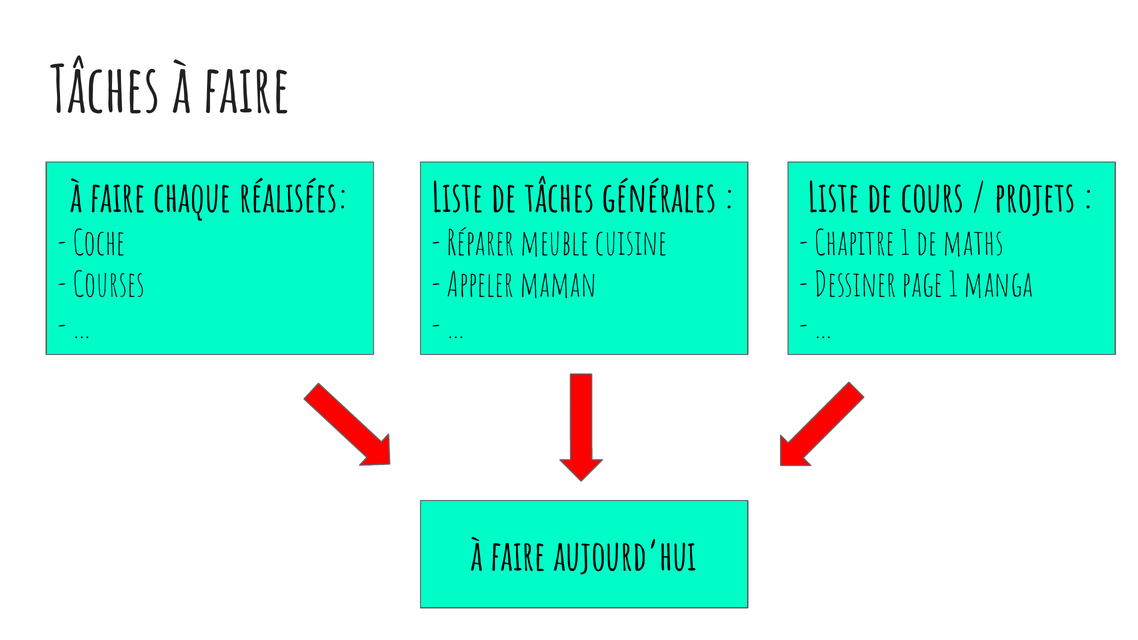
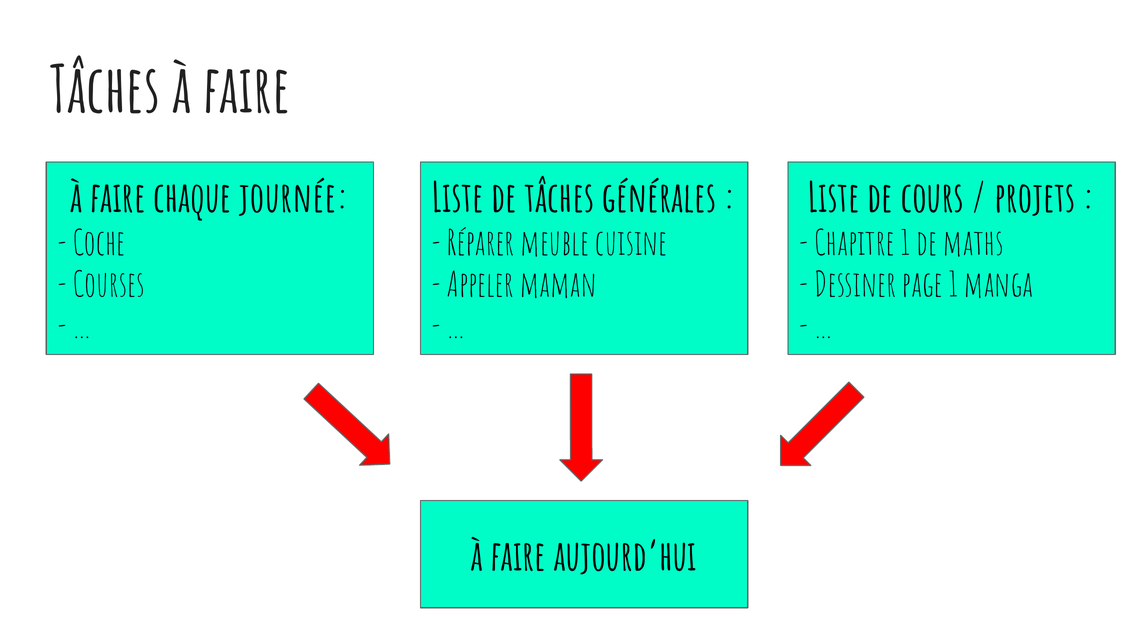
réalisées: réalisées -> journée (294, 199)
